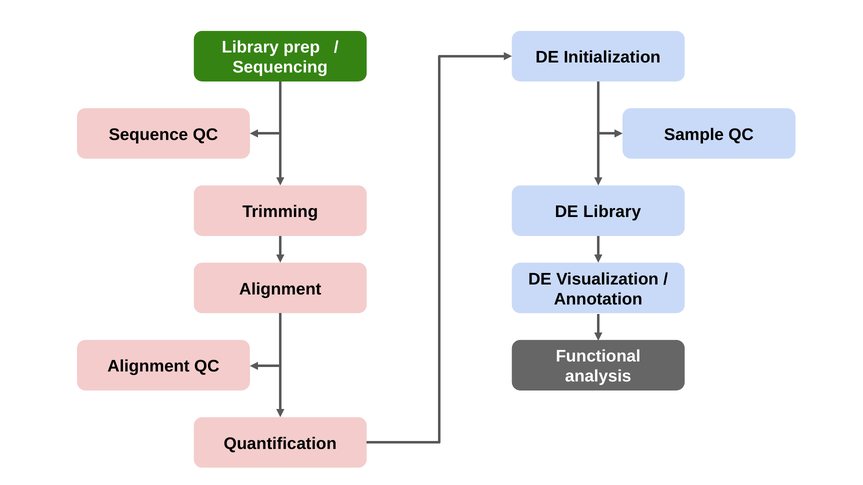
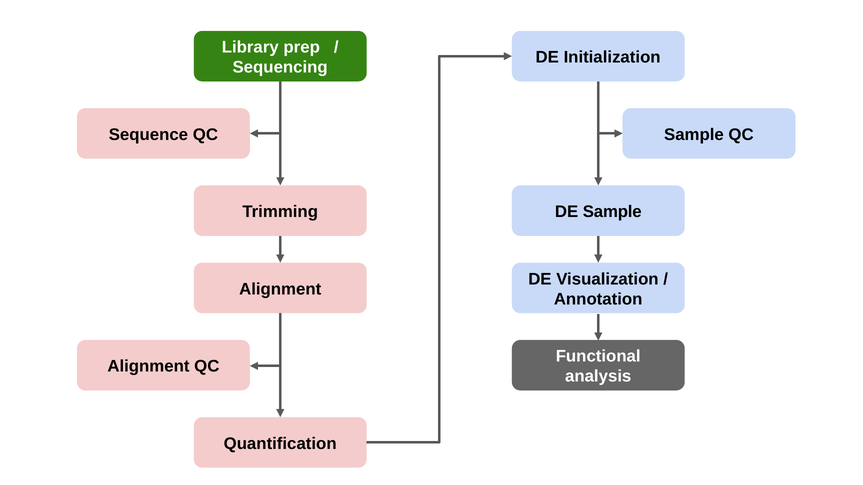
DE Library: Library -> Sample (612, 212)
